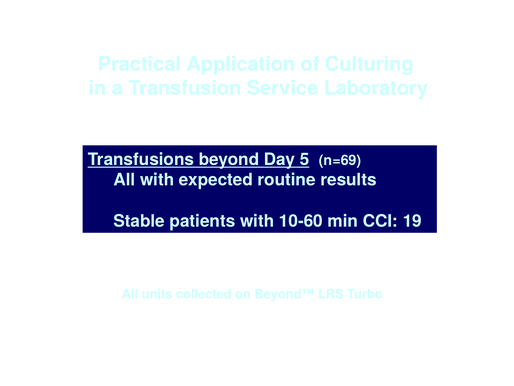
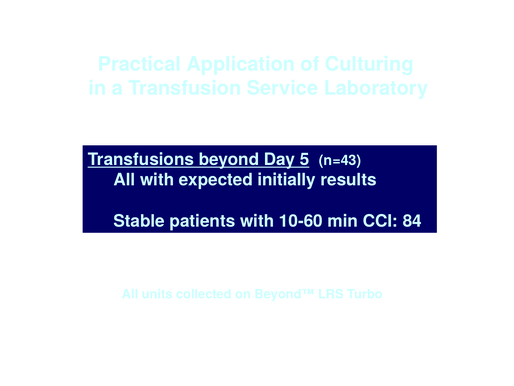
n=69: n=69 -> n=43 (340, 160)
routine: routine -> initially (287, 180)
19: 19 -> 84 (412, 221)
